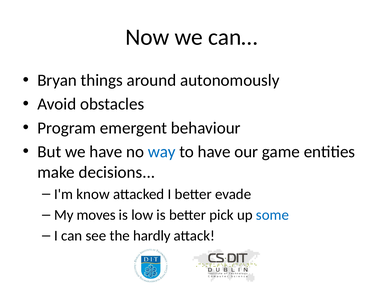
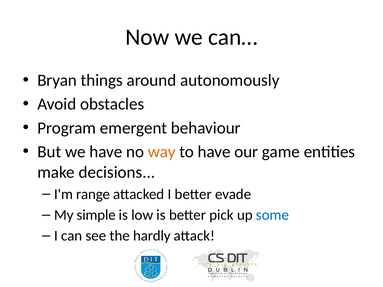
way colour: blue -> orange (162, 152)
know: know -> range (93, 194)
moves: moves -> simple (96, 215)
